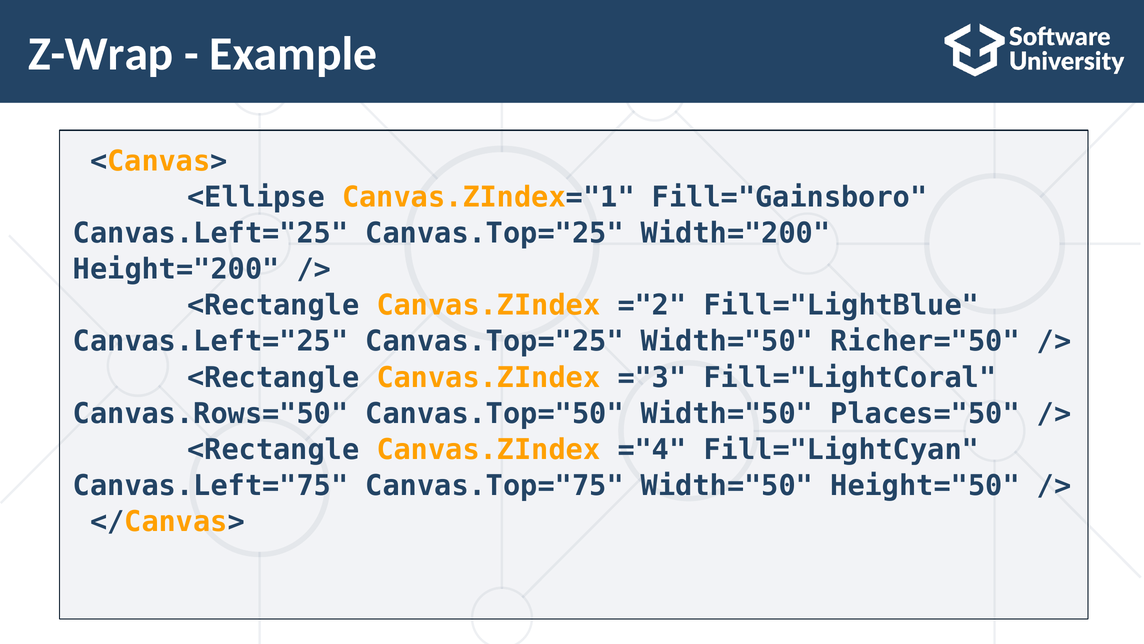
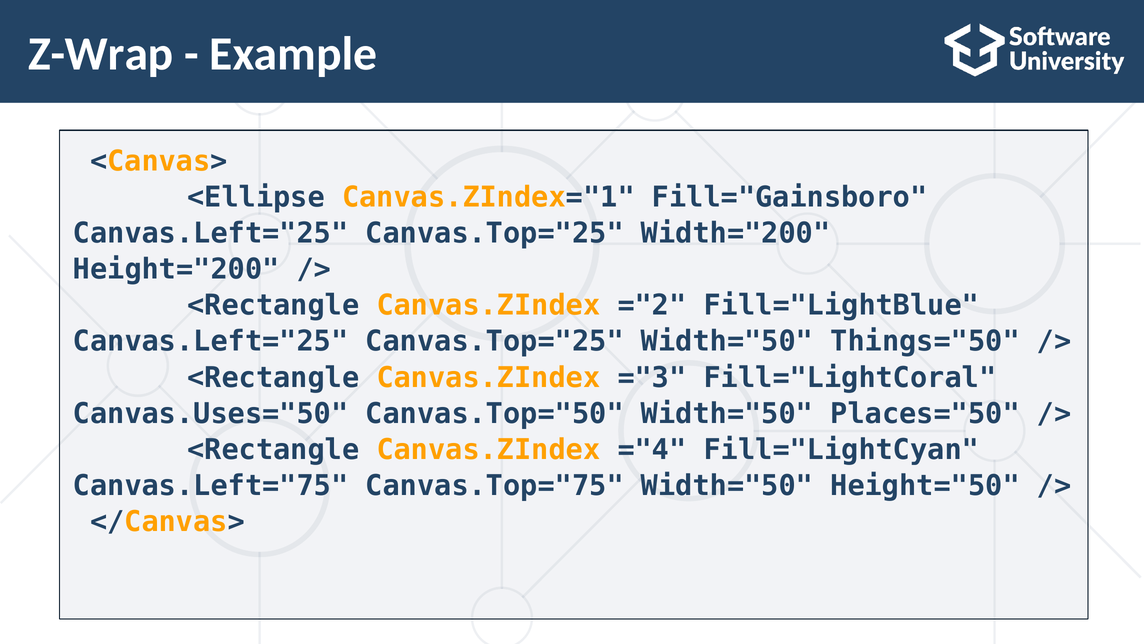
Richer="50: Richer="50 -> Things="50 (925, 341)
Canvas.Rows="50: Canvas.Rows="50 -> Canvas.Uses="50 (211, 413)
